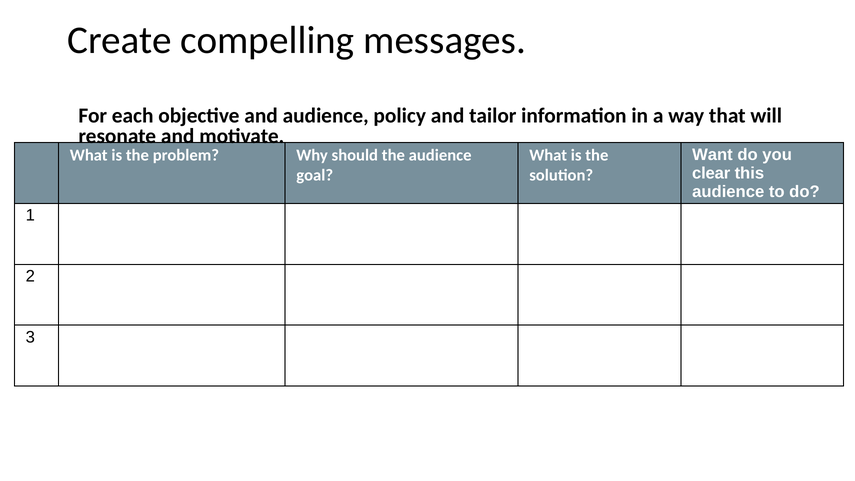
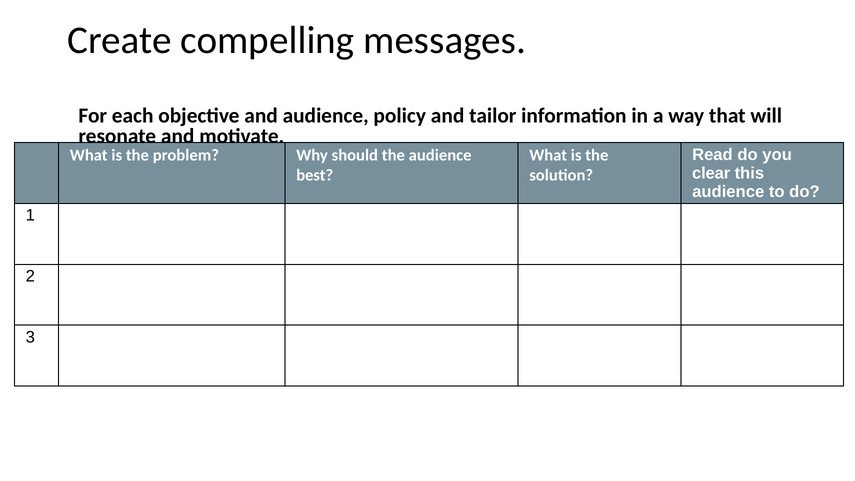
Want: Want -> Read (712, 155)
goal: goal -> best (315, 175)
